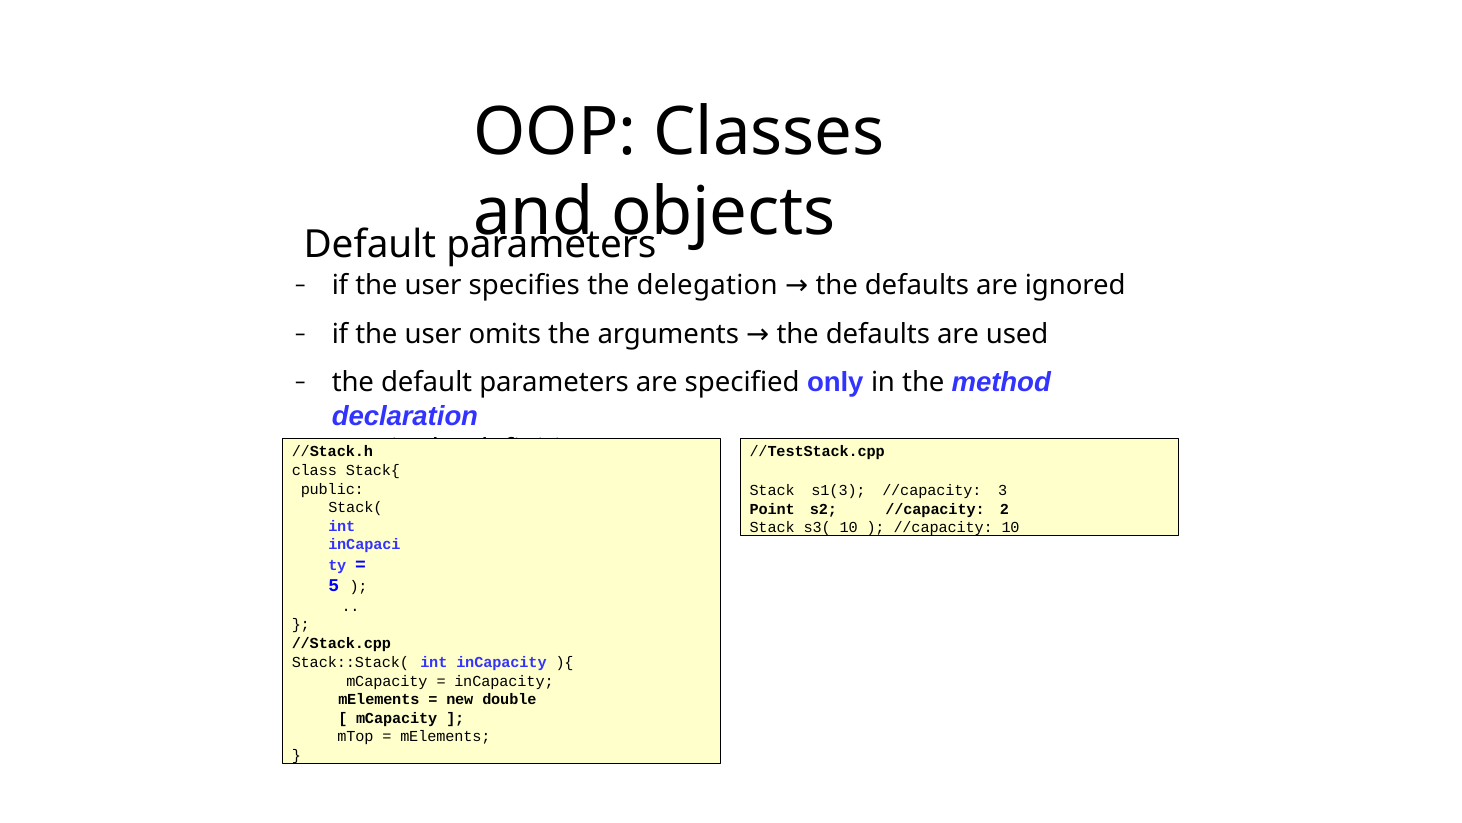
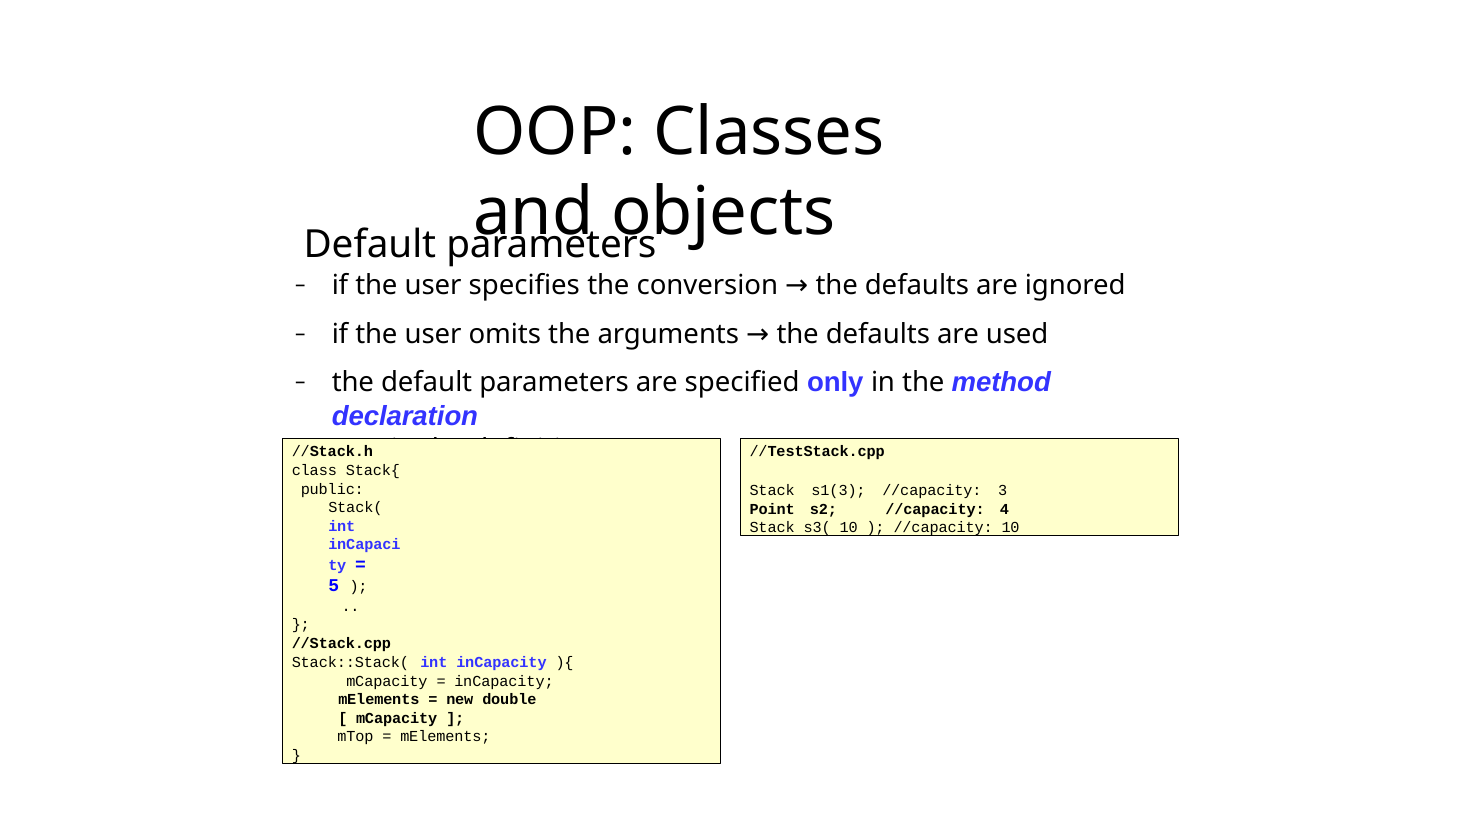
delegation: delegation -> conversion (707, 285)
2: 2 -> 4 (1004, 509)
